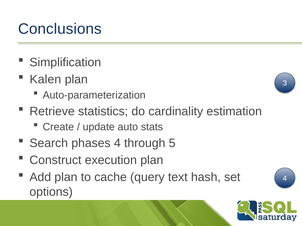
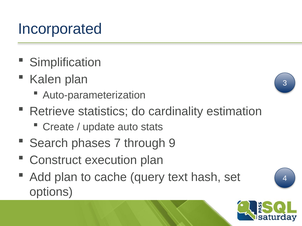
Conclusions: Conclusions -> Incorporated (60, 29)
phases 4: 4 -> 7 (117, 143)
5: 5 -> 9 (172, 143)
